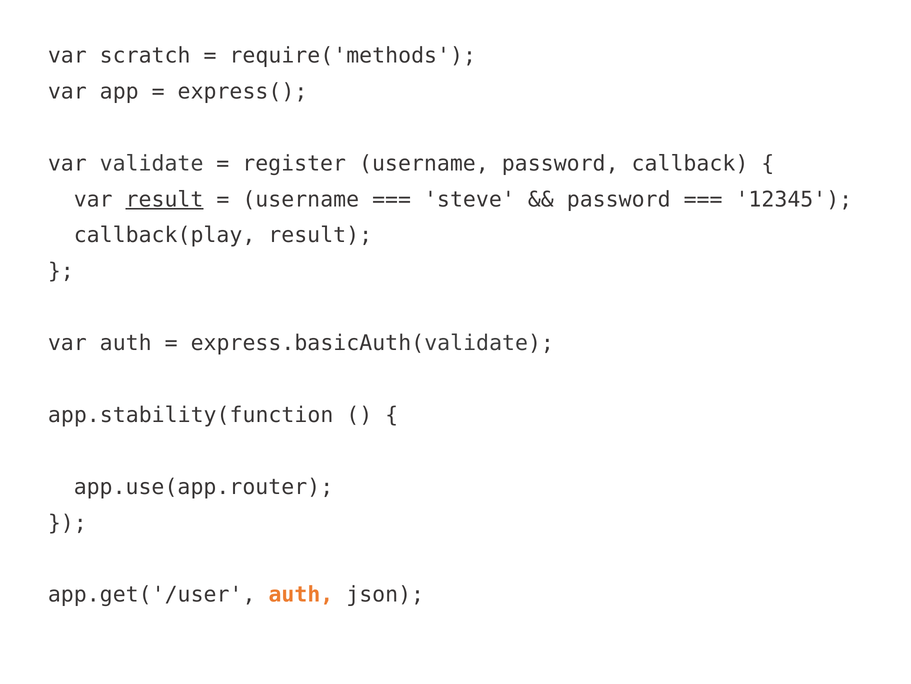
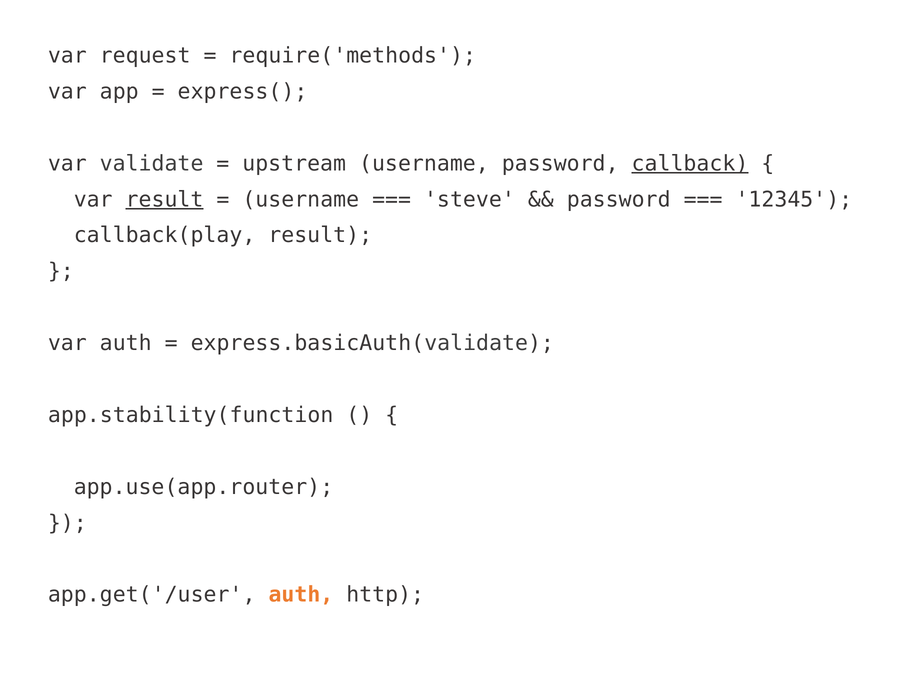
scratch: scratch -> request (145, 56)
register: register -> upstream (294, 163)
callback underline: none -> present (690, 163)
json: json -> http (385, 594)
